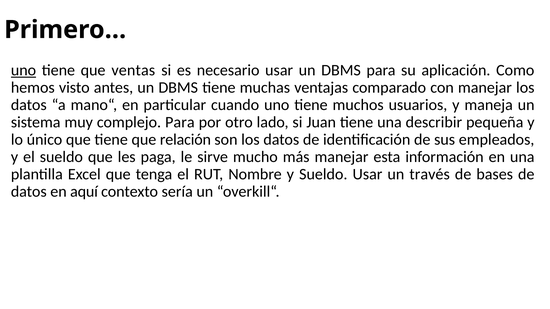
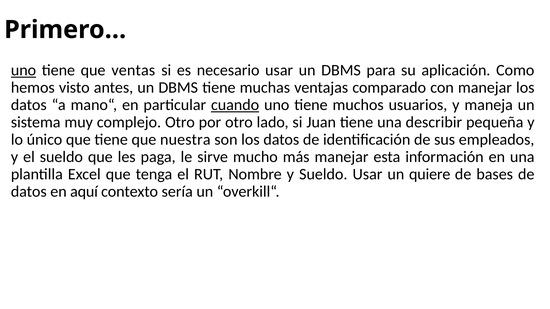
cuando underline: none -> present (235, 105)
complejo Para: Para -> Otro (180, 122)
relación: relación -> nuestra (185, 140)
través: través -> quiere (430, 174)
